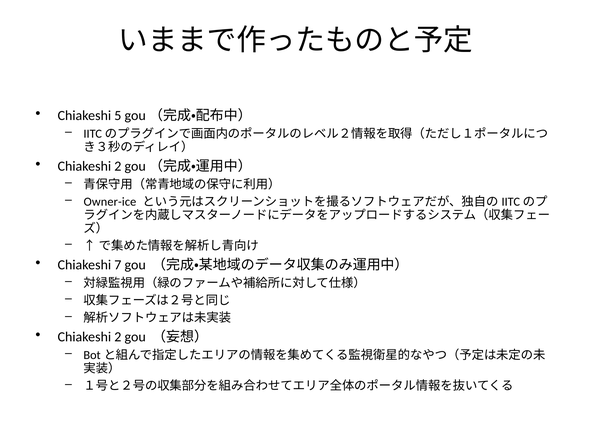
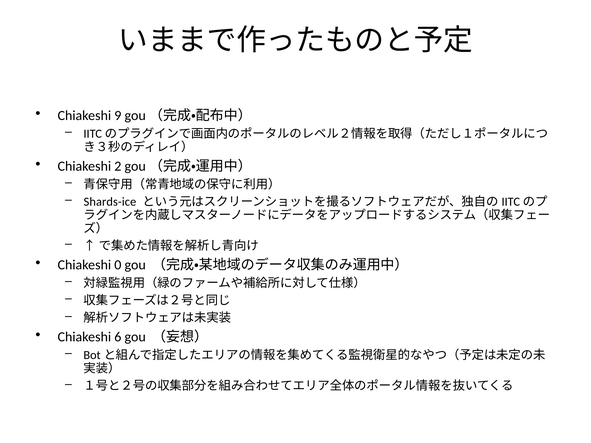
5: 5 -> 9 (118, 116)
Owner-ice: Owner-ice -> Shards-ice (110, 202)
7: 7 -> 0 (118, 265)
2: 2 -> 6 (118, 337)
